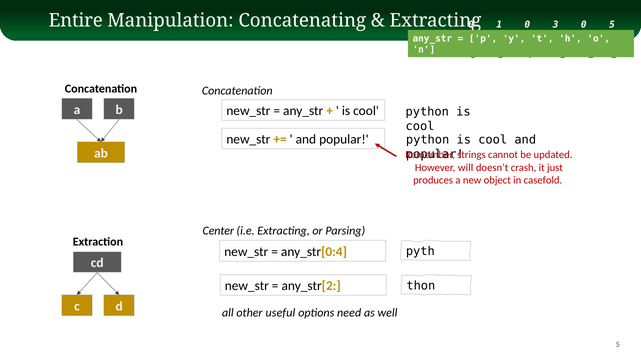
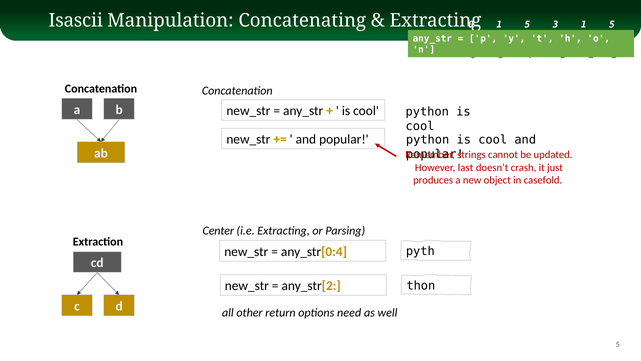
Entire: Entire -> Isascii (76, 21)
0: 0 -> 5 (527, 24)
3 0: 0 -> 1 (584, 24)
will: will -> last (466, 167)
useful: useful -> return (280, 312)
